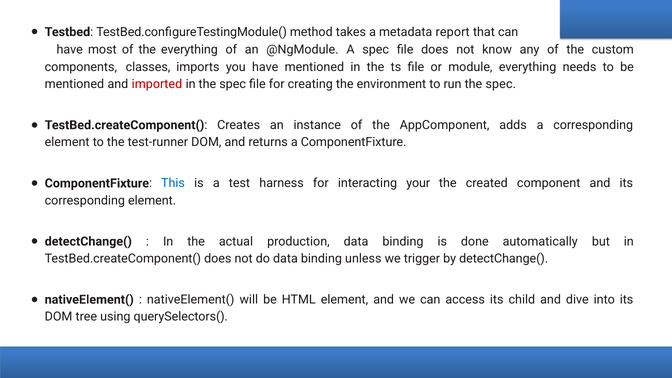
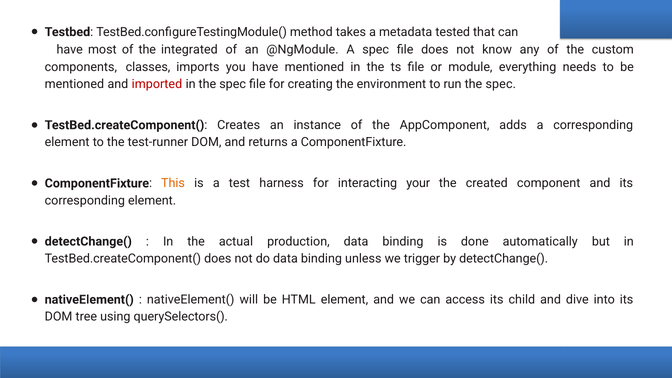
report: report -> tested (453, 32)
the everything: everything -> integrated (189, 50)
This colour: blue -> orange (173, 183)
